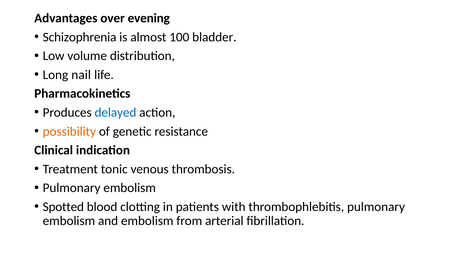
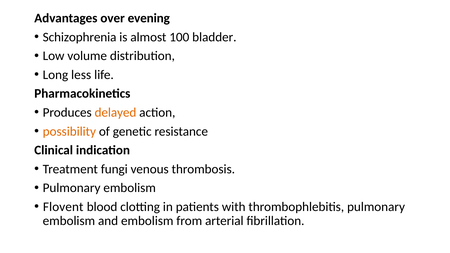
nail: nail -> less (81, 75)
delayed colour: blue -> orange (115, 113)
tonic: tonic -> fungi (114, 169)
Spotted: Spotted -> Flovent (63, 207)
